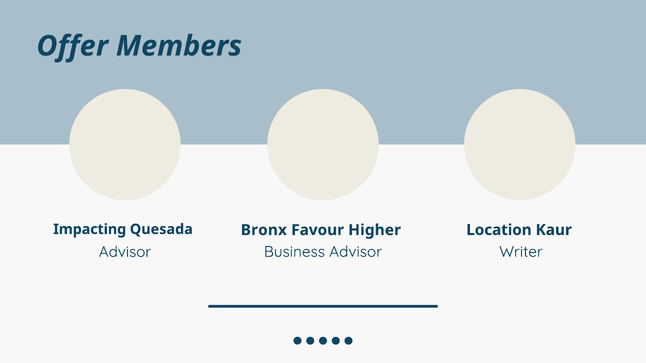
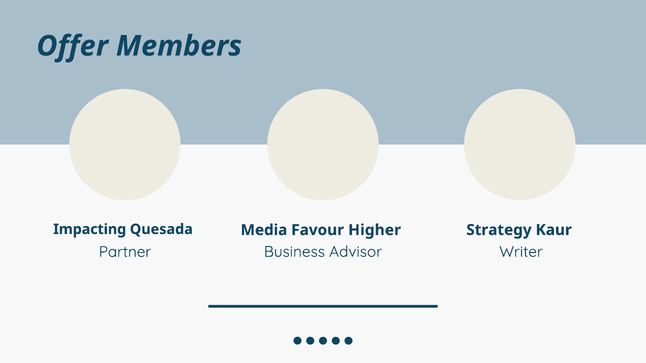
Location: Location -> Strategy (499, 230)
Bronx: Bronx -> Media (264, 230)
Advisor: Advisor -> Partner (125, 252)
